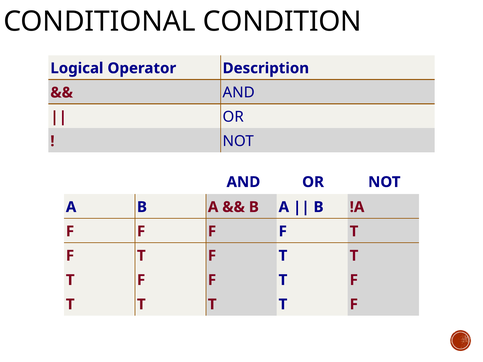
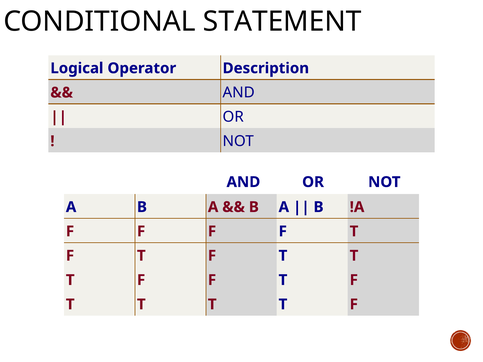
CONDITION: CONDITION -> STATEMENT (282, 21)
